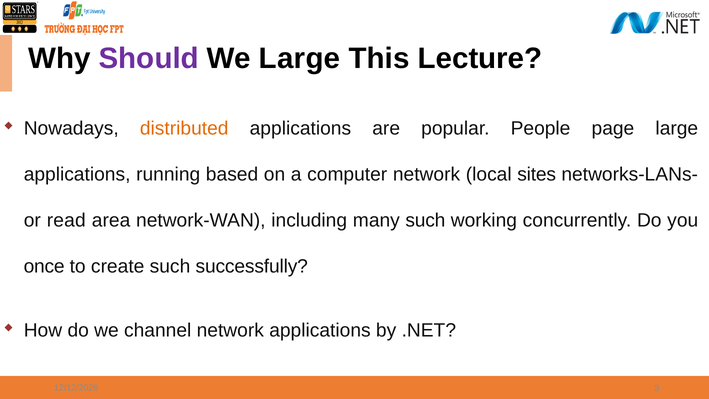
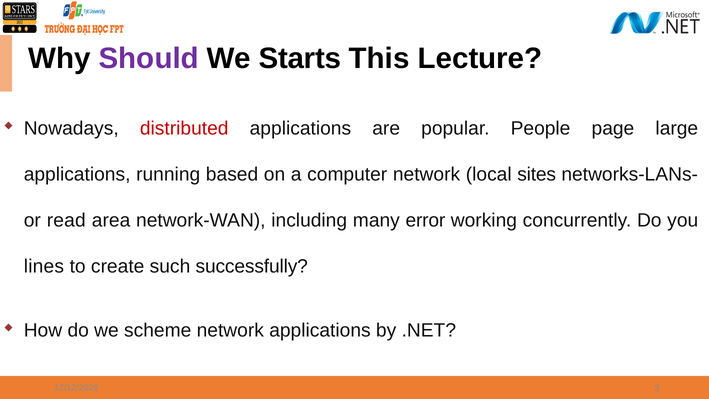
We Large: Large -> Starts (300, 58)
distributed colour: orange -> red (184, 128)
many such: such -> error (425, 220)
once: once -> lines (44, 266)
channel: channel -> scheme (158, 330)
